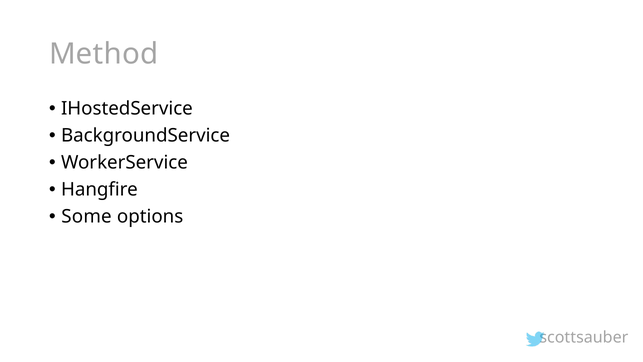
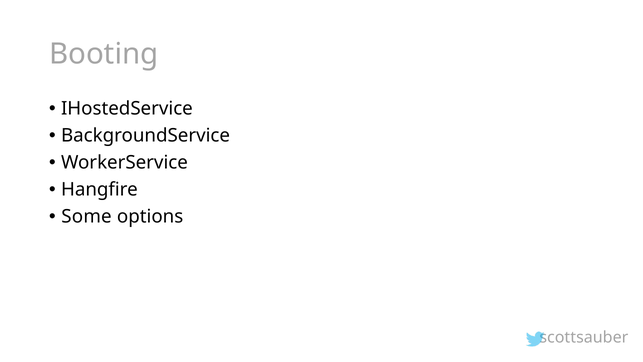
Method: Method -> Booting (104, 54)
